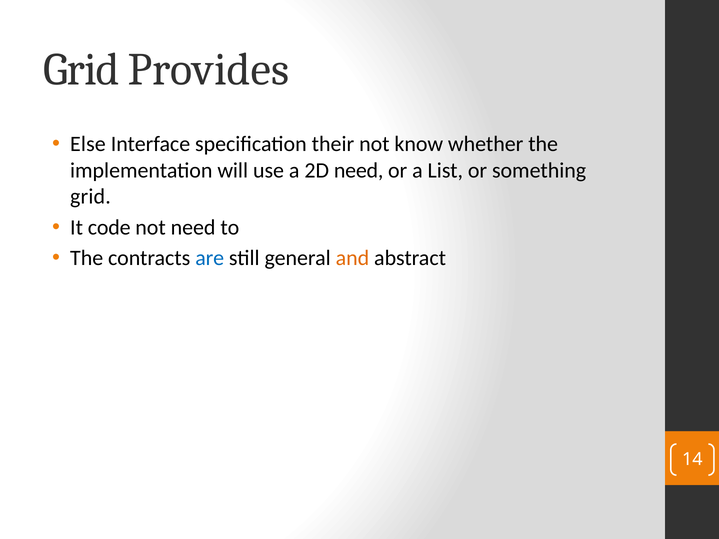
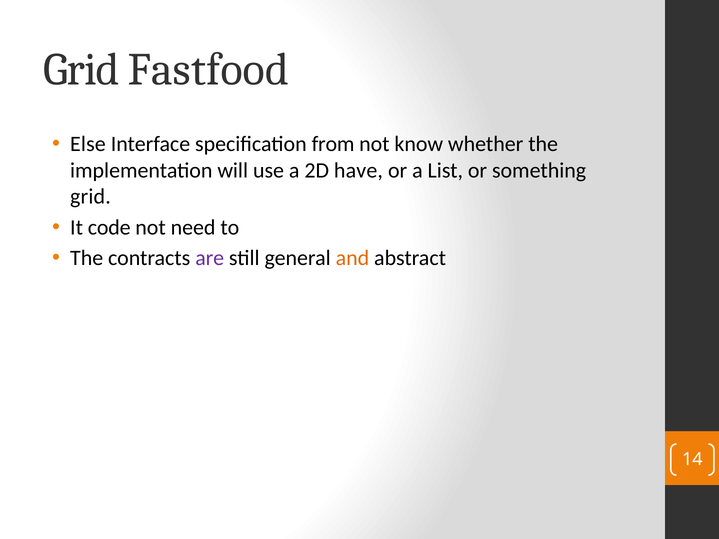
Provides: Provides -> Fastfood (208, 70)
their: their -> from (333, 144)
2D need: need -> have (358, 170)
are colour: blue -> purple (210, 258)
